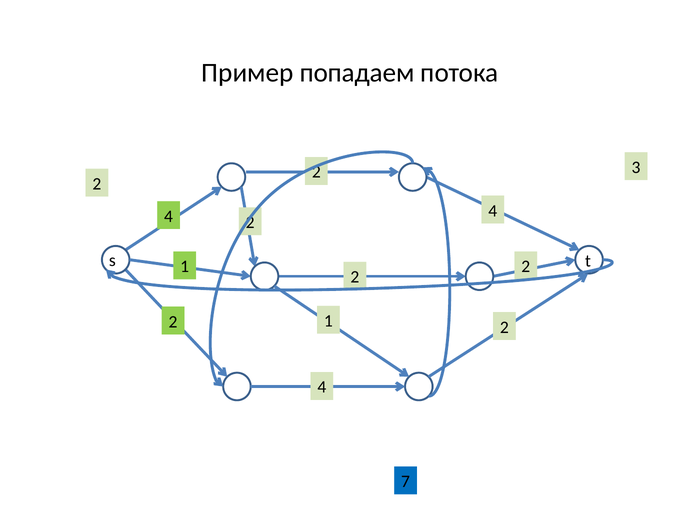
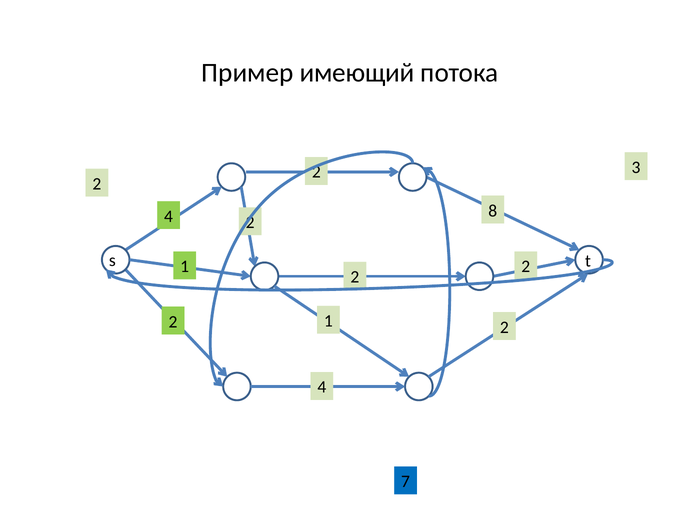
попадаем: попадаем -> имеющий (357, 73)
4 4: 4 -> 8 (493, 211)
